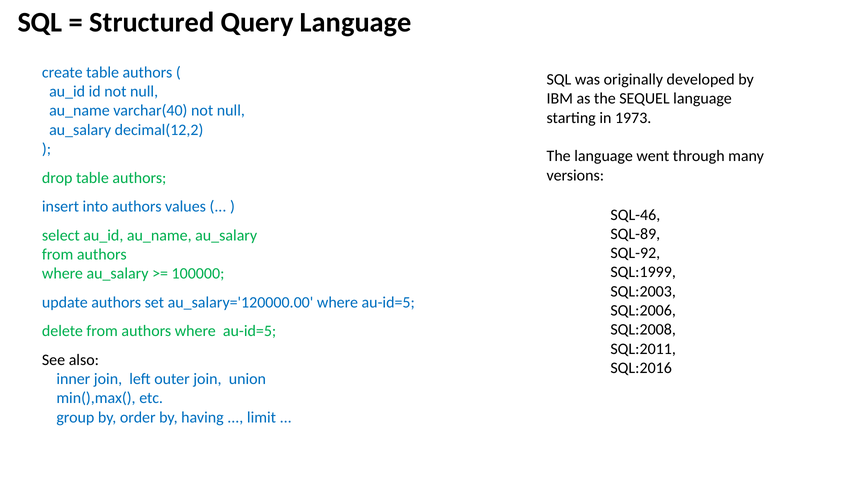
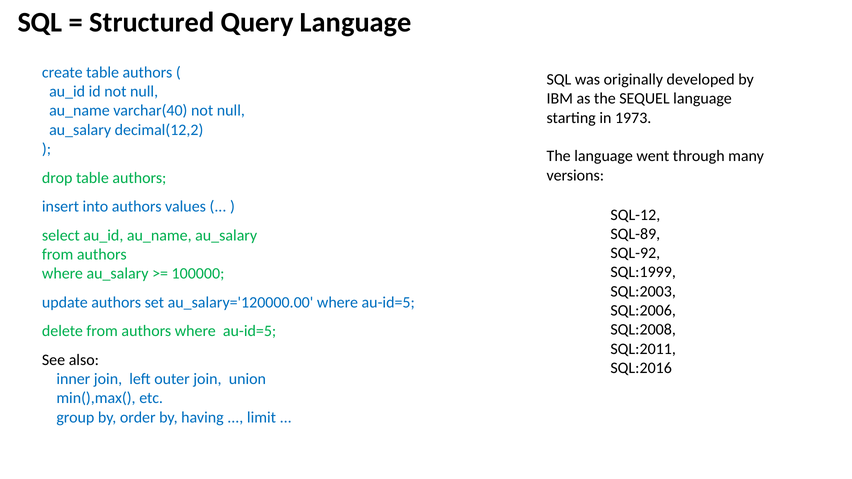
SQL-46: SQL-46 -> SQL-12 (635, 215)
